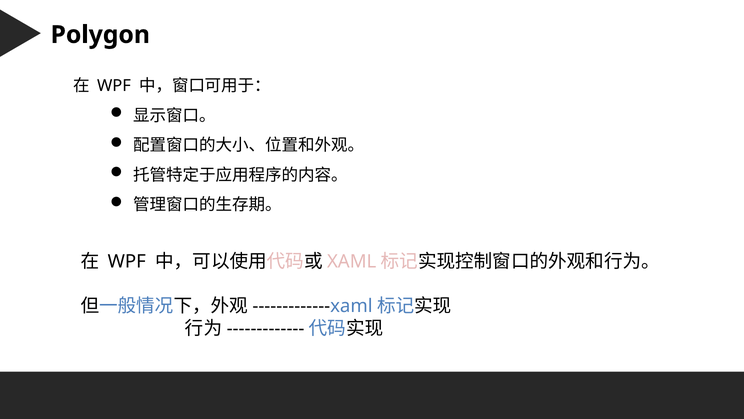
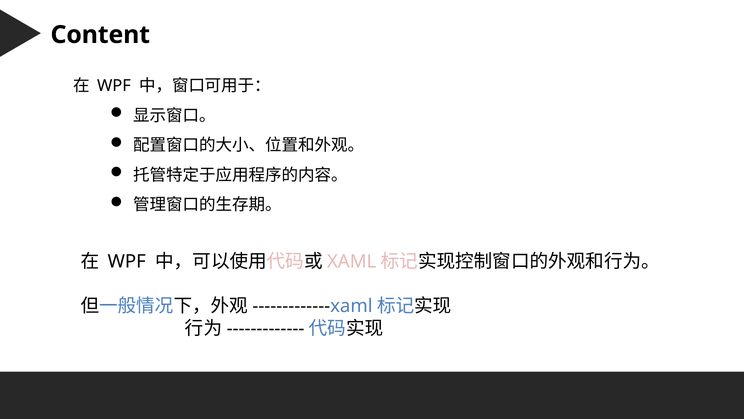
Polygon: Polygon -> Content (100, 35)
